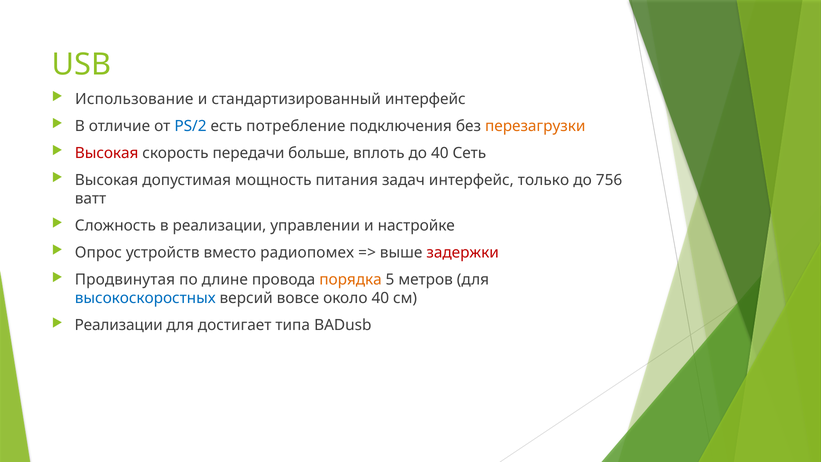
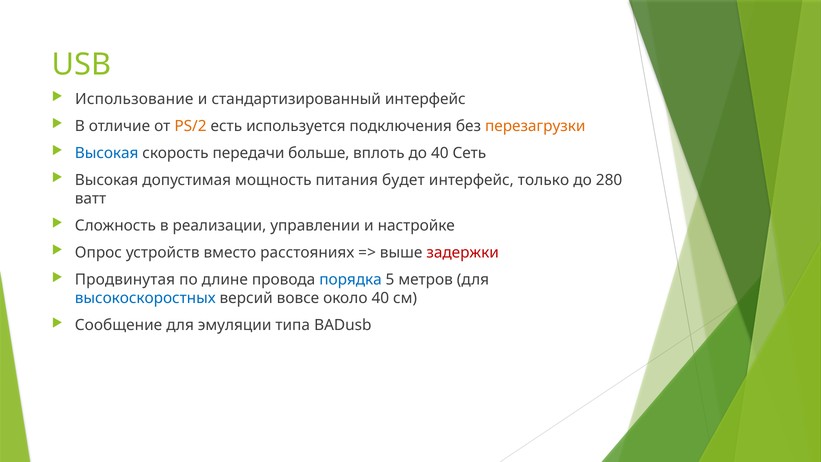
PS/2 colour: blue -> orange (191, 126)
потребление: потребление -> используется (296, 126)
Высокая colour: red -> blue (107, 153)
задач: задач -> будет (403, 180)
756: 756 -> 280 (609, 180)
радиопомех: радиопомех -> расстояниях (307, 253)
порядка colour: orange -> blue (351, 280)
Реализации: Реализации -> Сообщение (119, 325)
достигает: достигает -> эмуляции (235, 325)
